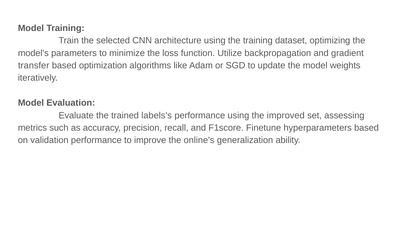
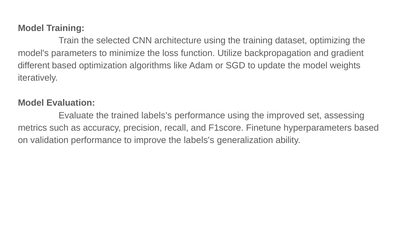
transfer: transfer -> different (34, 66)
the online's: online's -> labels's (199, 140)
